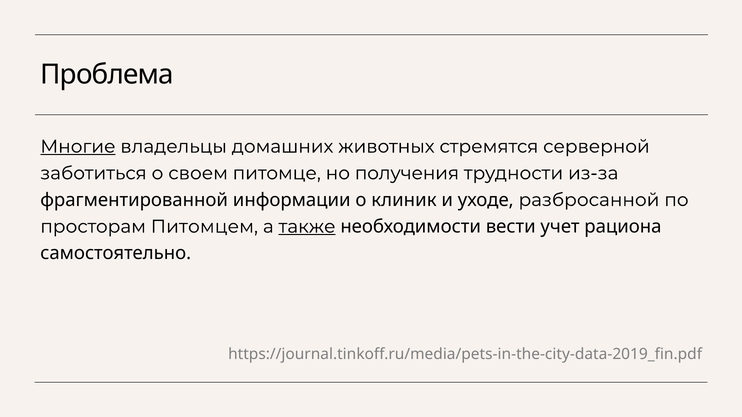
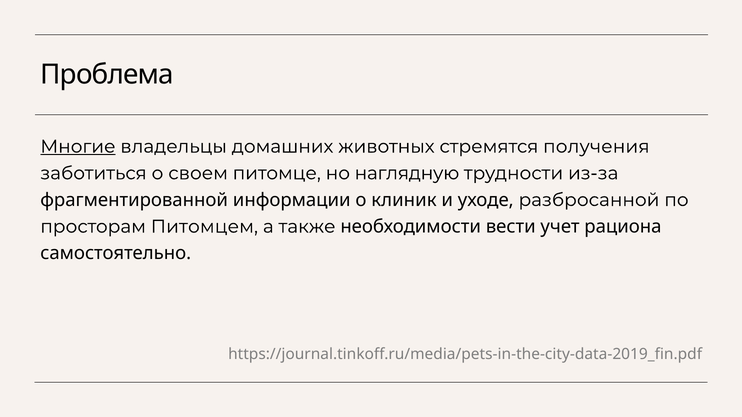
серверной: серверной -> получения (596, 147)
получения: получения -> наглядную (407, 173)
также underline: present -> none (307, 227)
